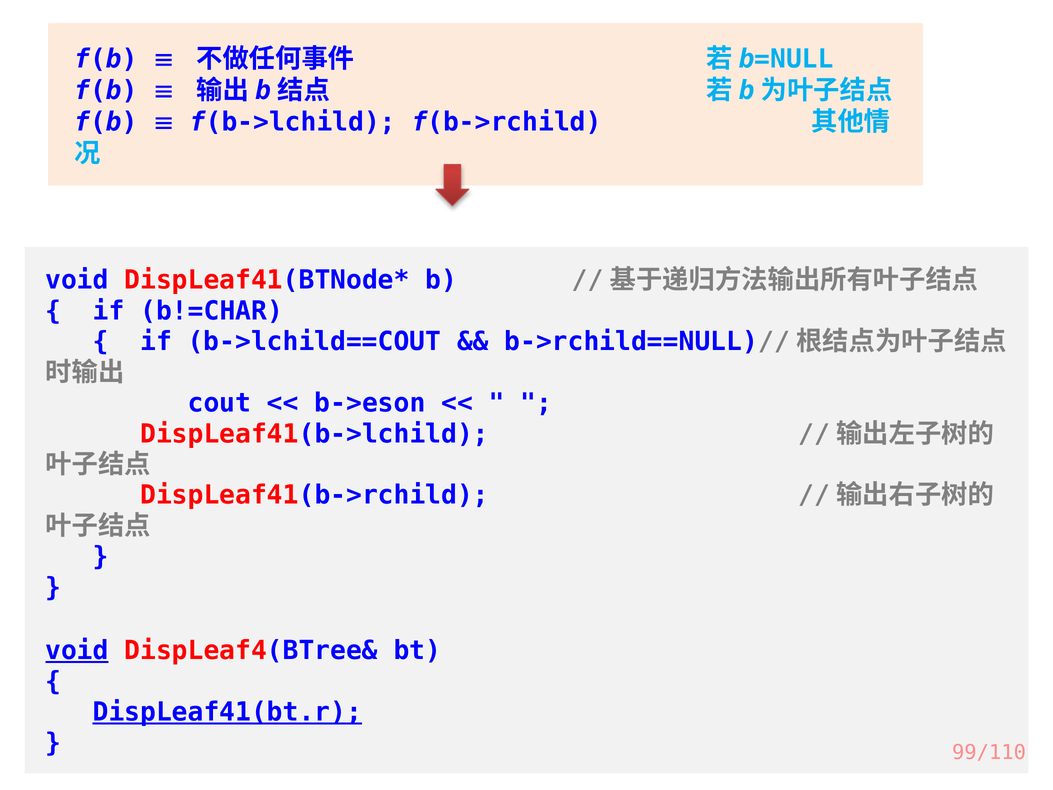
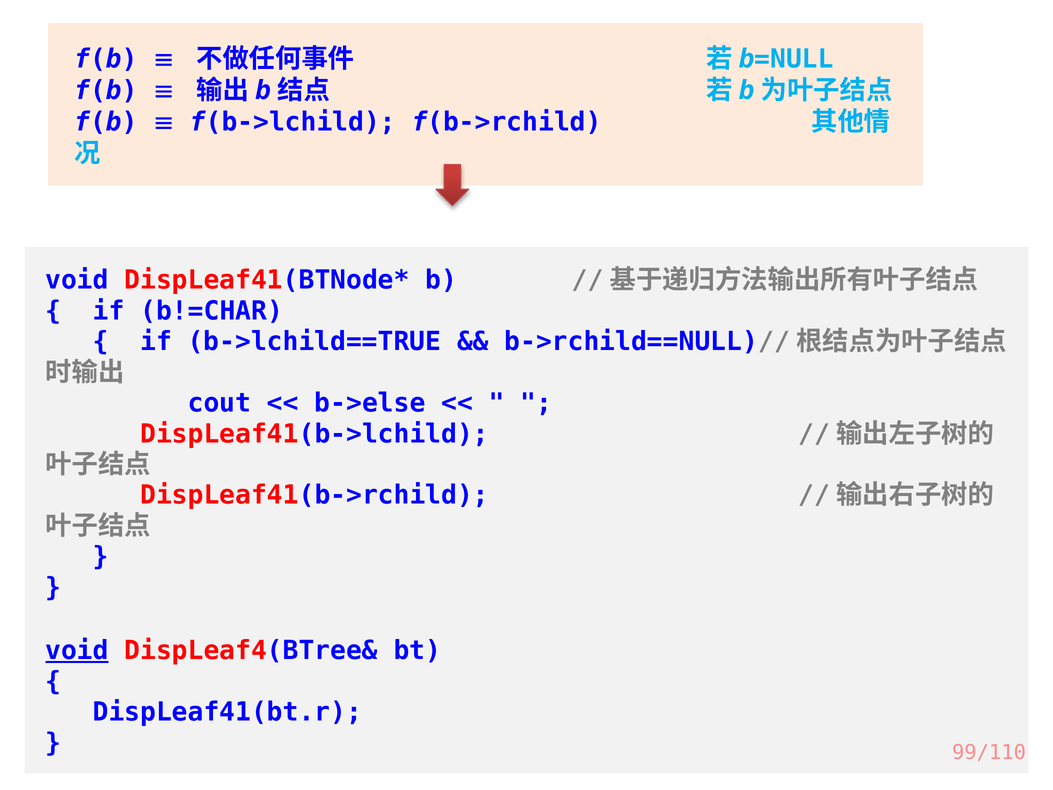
b->lchild==COUT: b->lchild==COUT -> b->lchild==TRUE (314, 342)
b->eson: b->eson -> b->else (370, 403)
DispLeaf41(bt.r underline: present -> none (227, 712)
